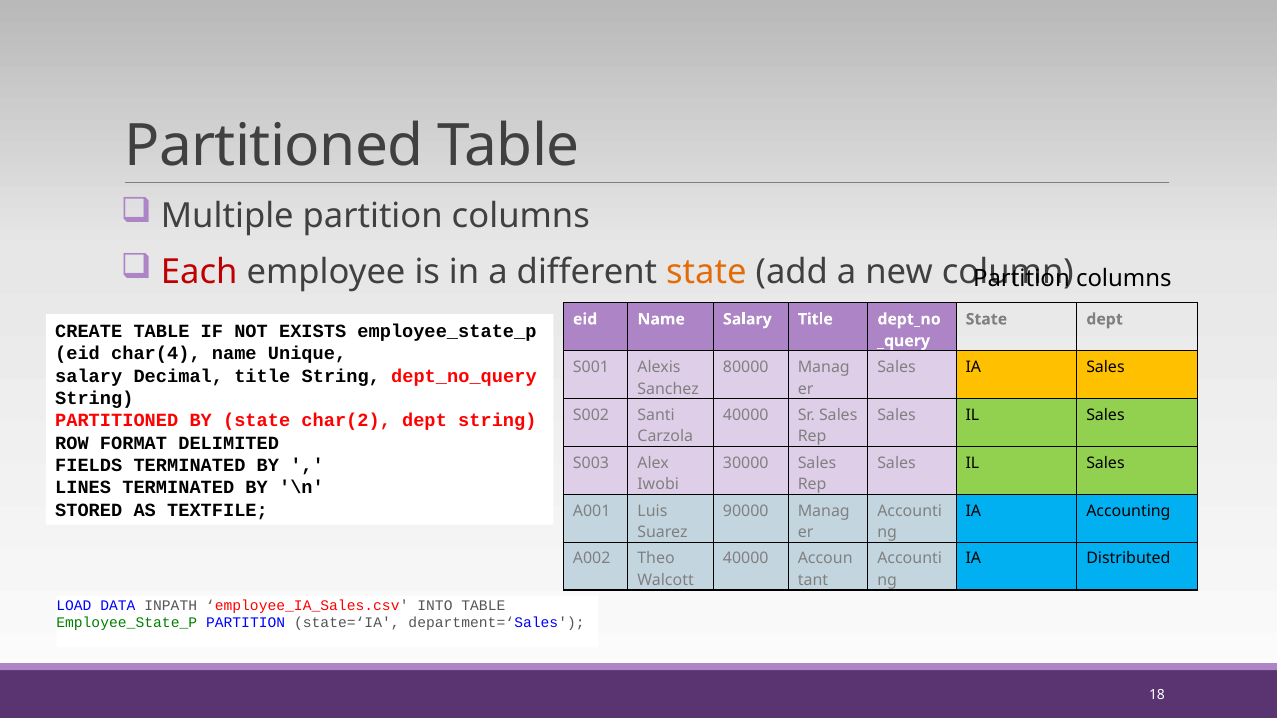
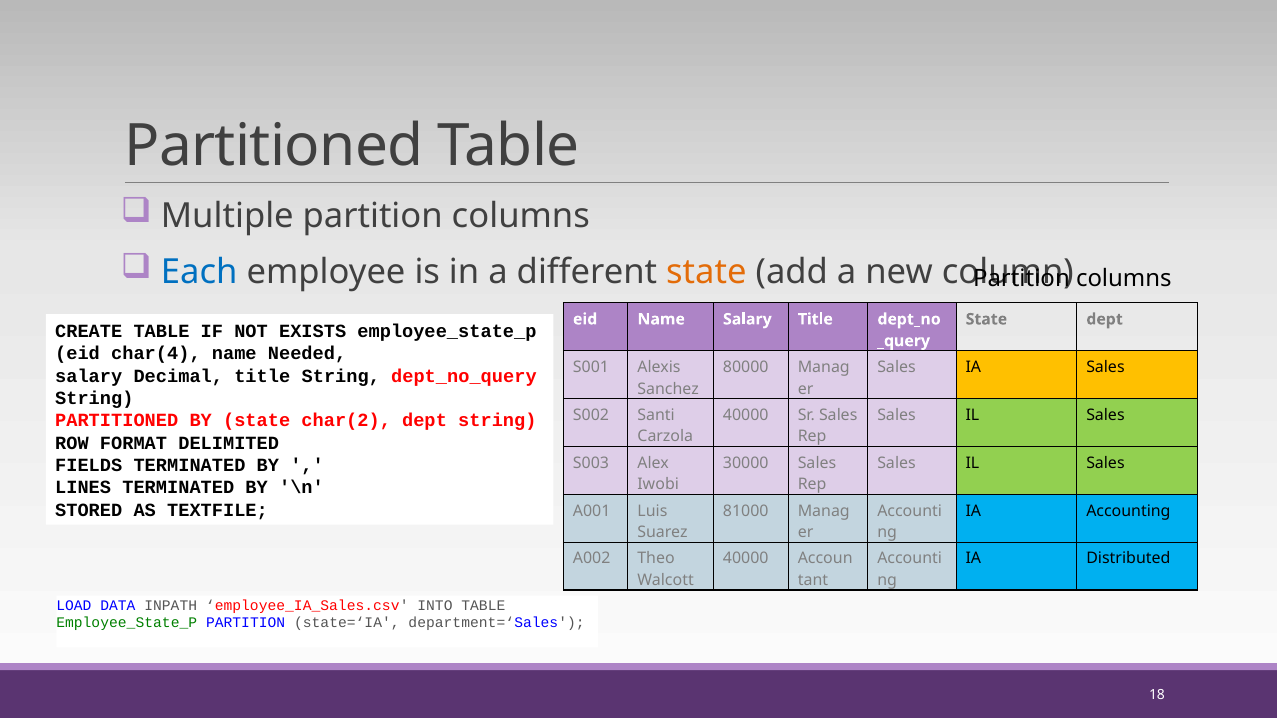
Each colour: red -> blue (199, 273)
Unique: Unique -> Needed (307, 354)
90000: 90000 -> 81000 (746, 511)
